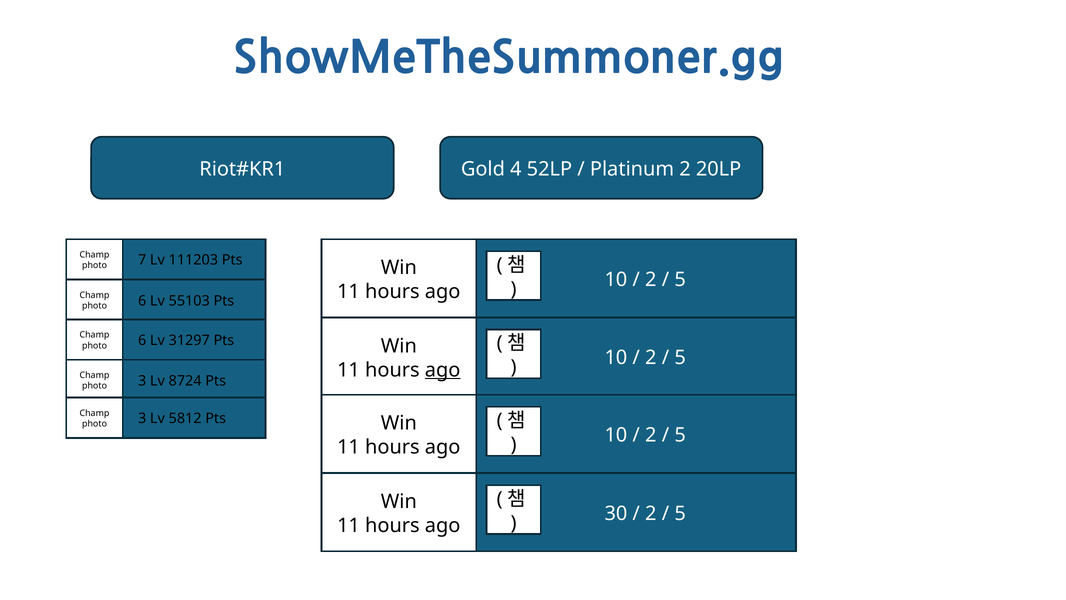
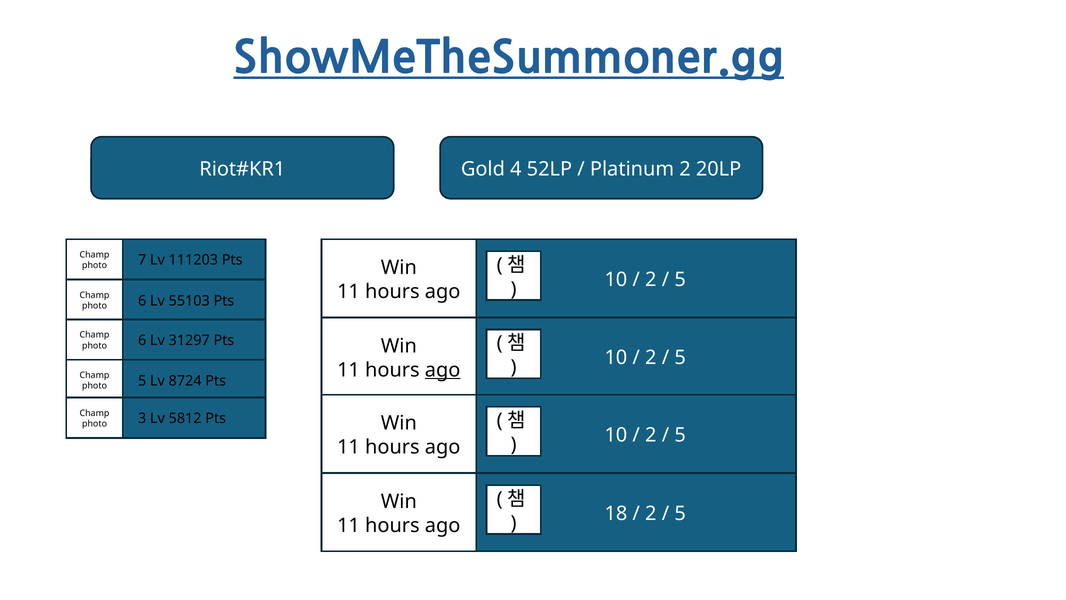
ShowMeTheSummoner.gg underline: none -> present (509, 59)
3: 3 -> 5 (142, 381)
30: 30 -> 18 (616, 513)
